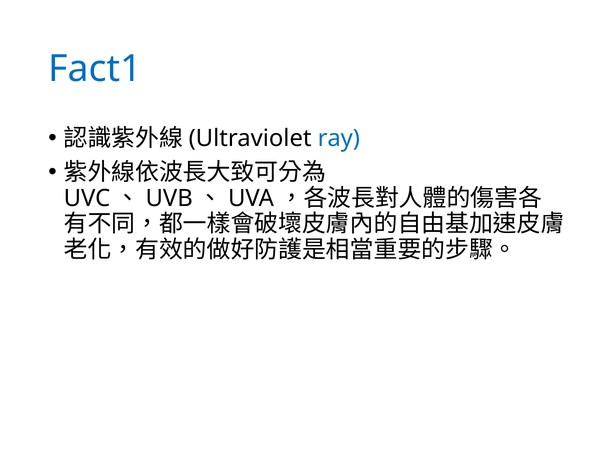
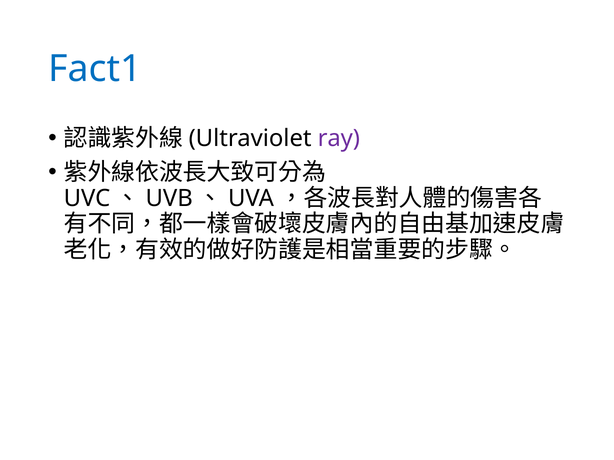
ray colour: blue -> purple (339, 138)
